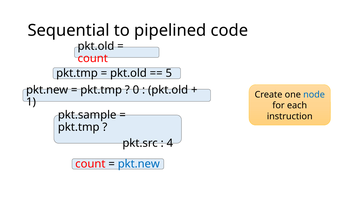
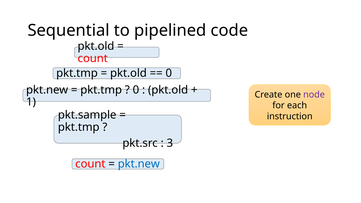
5: 5 -> 0 (169, 73)
node colour: blue -> purple (314, 95)
4: 4 -> 3 (170, 143)
